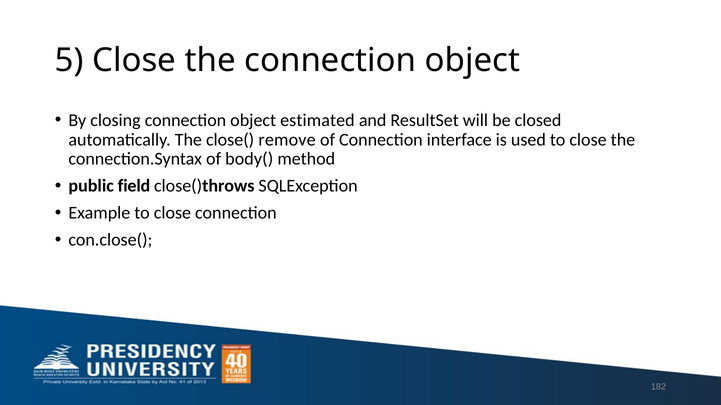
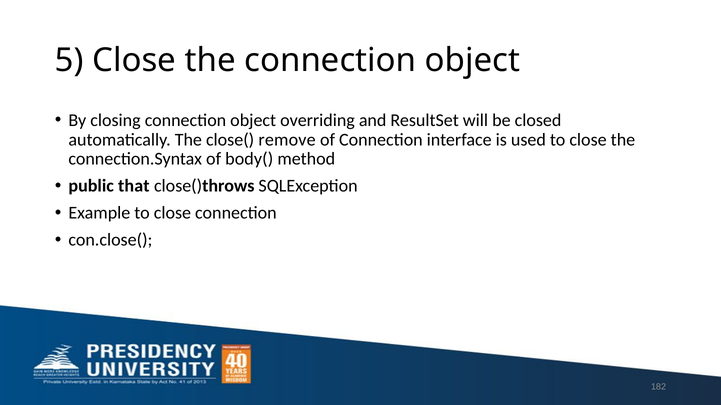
estimated: estimated -> overriding (317, 120)
field: field -> that (134, 186)
